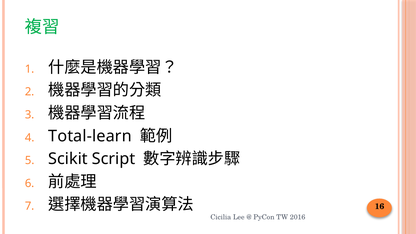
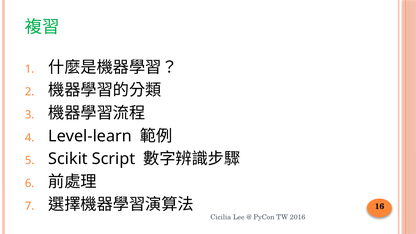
Total-learn: Total-learn -> Level-learn (90, 136)
